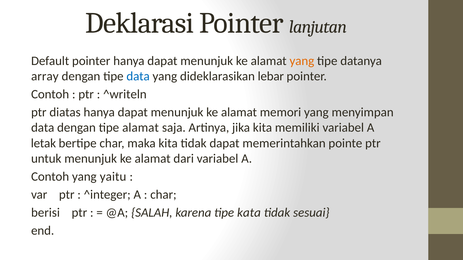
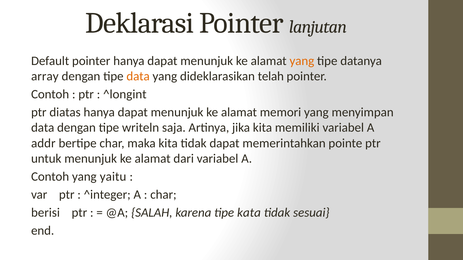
data colour: blue -> orange (138, 76)
lebar: lebar -> telah (271, 76)
^writeln: ^writeln -> ^longint (125, 94)
tipe alamat: alamat -> writeln (141, 128)
letak: letak -> addr (43, 143)
